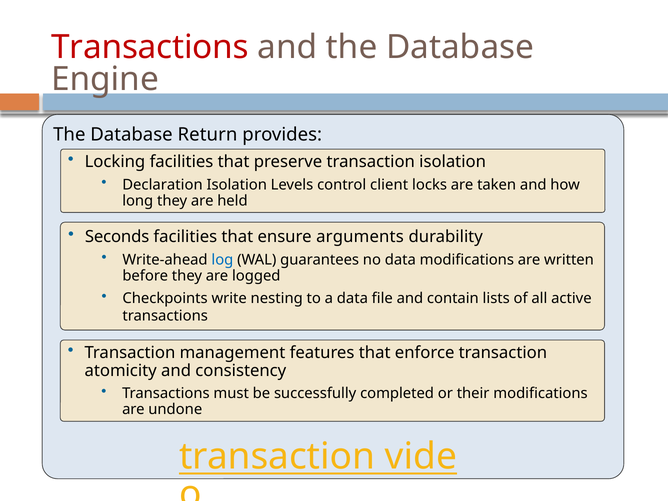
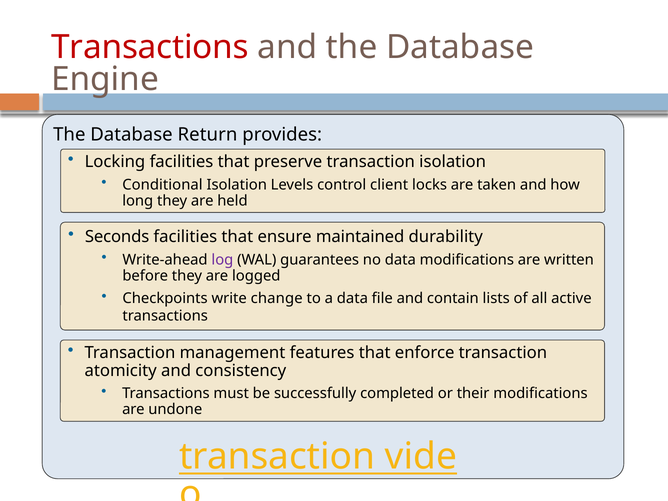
Declaration: Declaration -> Conditional (162, 185)
arguments: arguments -> maintained (360, 237)
log colour: blue -> purple (222, 260)
nesting: nesting -> change (277, 298)
